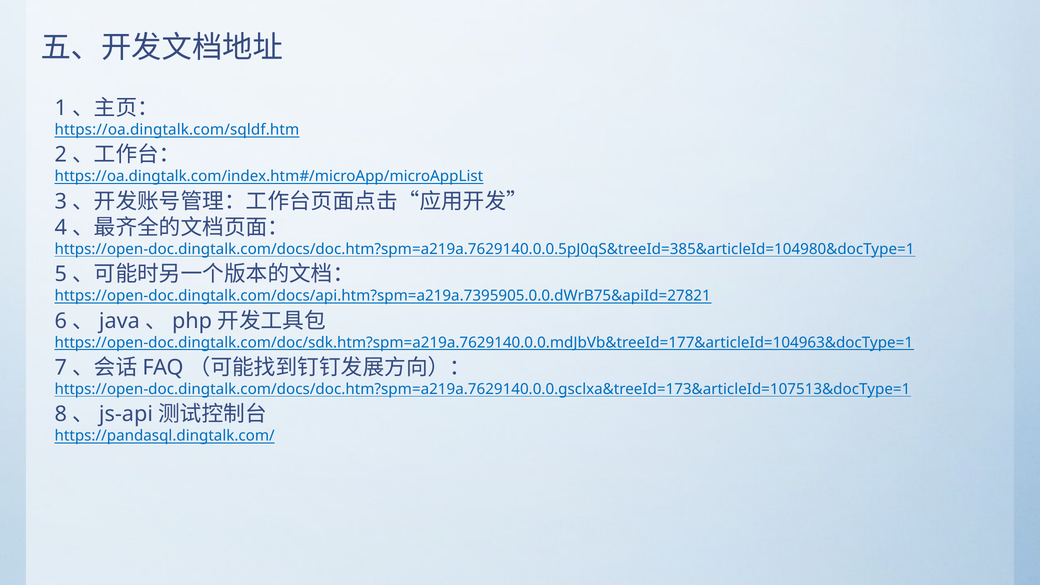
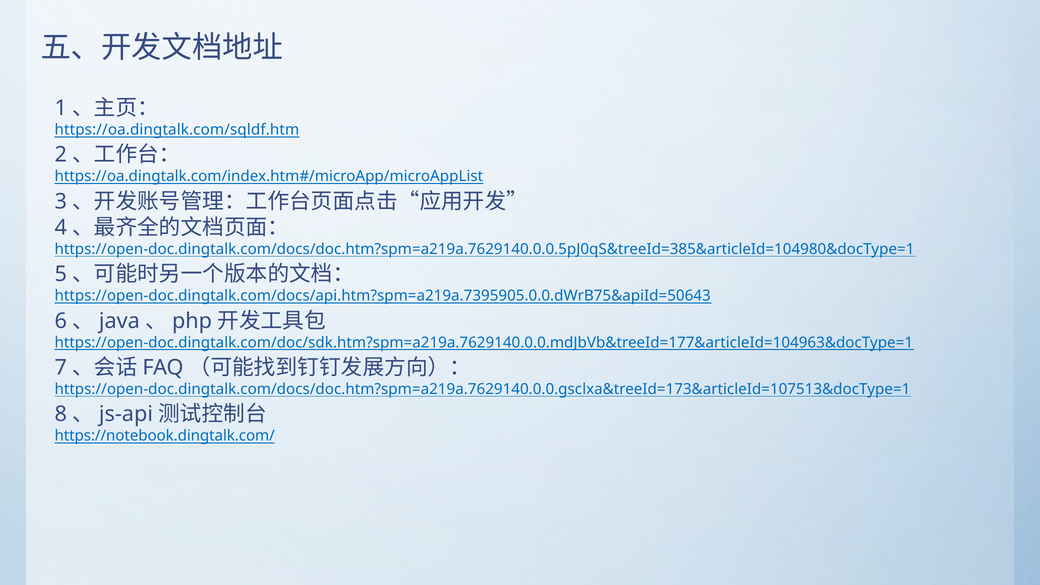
https://open-doc.dingtalk.com/docs/api.htm?spm=a219a.7395905.0.0.dWrB75&apiId=27821: https://open-doc.dingtalk.com/docs/api.htm?spm=a219a.7395905.0.0.dWrB75&apiId=27821 -> https://open-doc.dingtalk.com/docs/api.htm?spm=a219a.7395905.0.0.dWrB75&apiId=50643 (383, 296)
https://pandasql.dingtalk.com/: https://pandasql.dingtalk.com/ -> https://notebook.dingtalk.com/ (165, 436)
